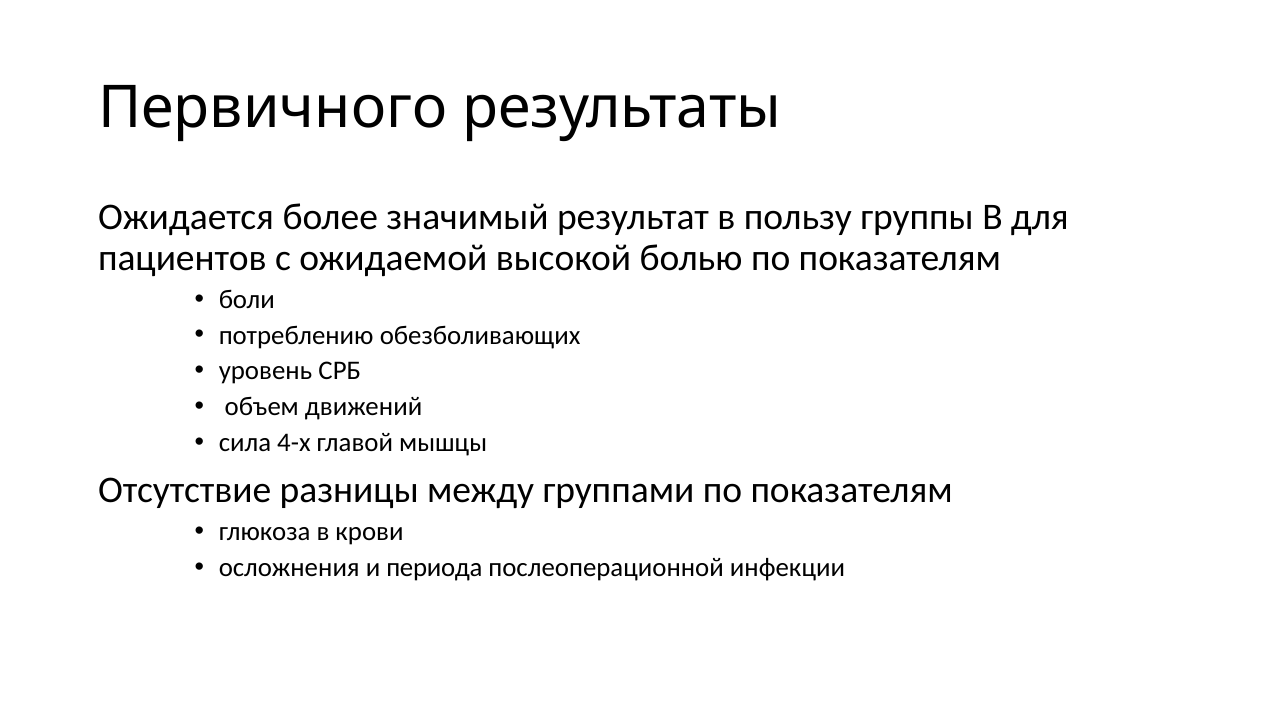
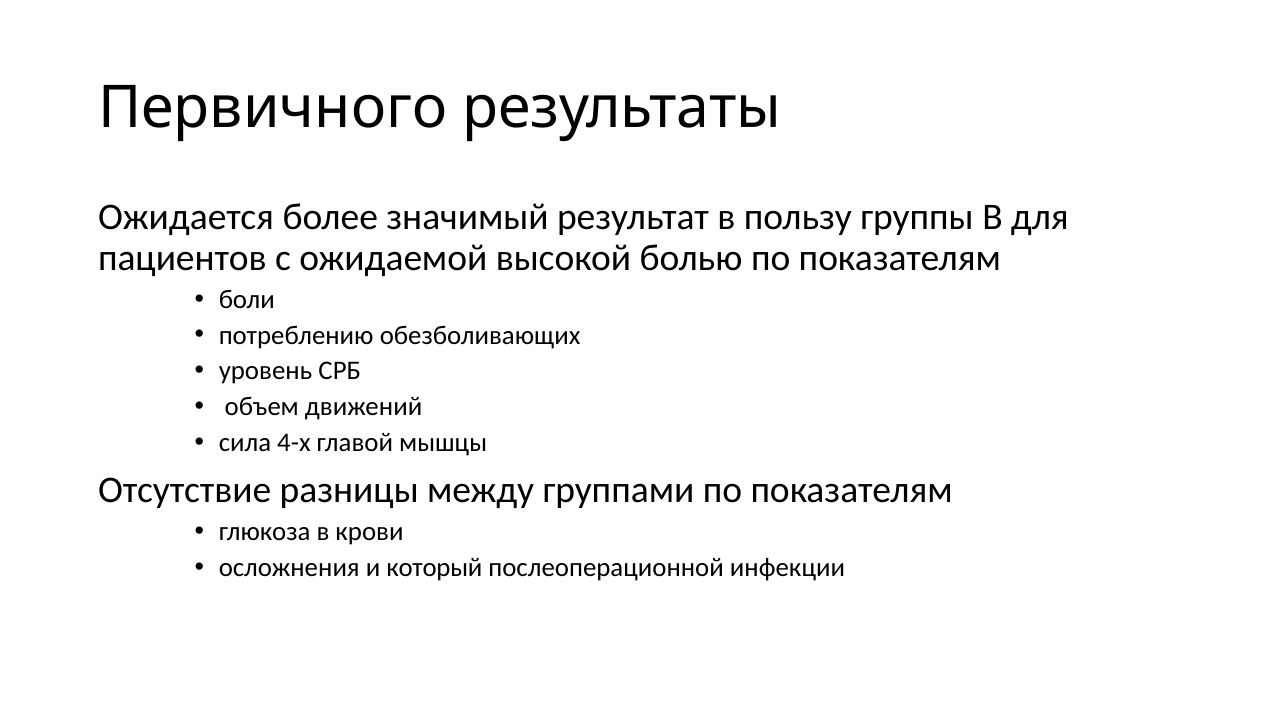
периода: периода -> который (434, 568)
